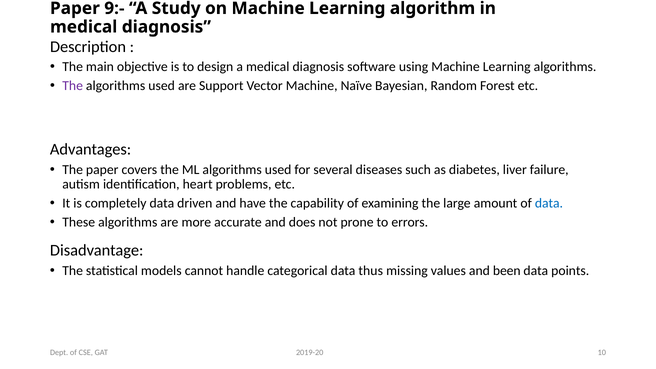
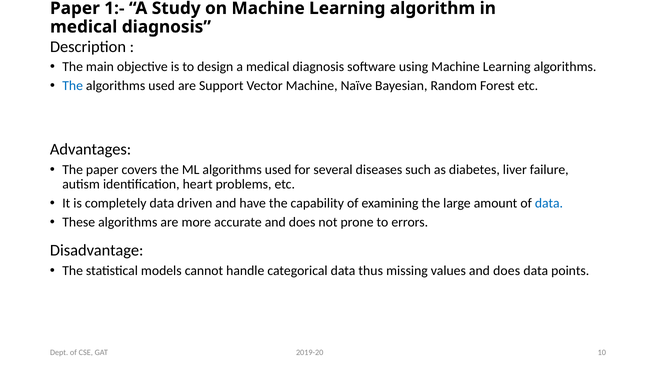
9:-: 9:- -> 1:- (114, 8)
The colour: purple -> blue (73, 86)
values and been: been -> does (507, 271)
